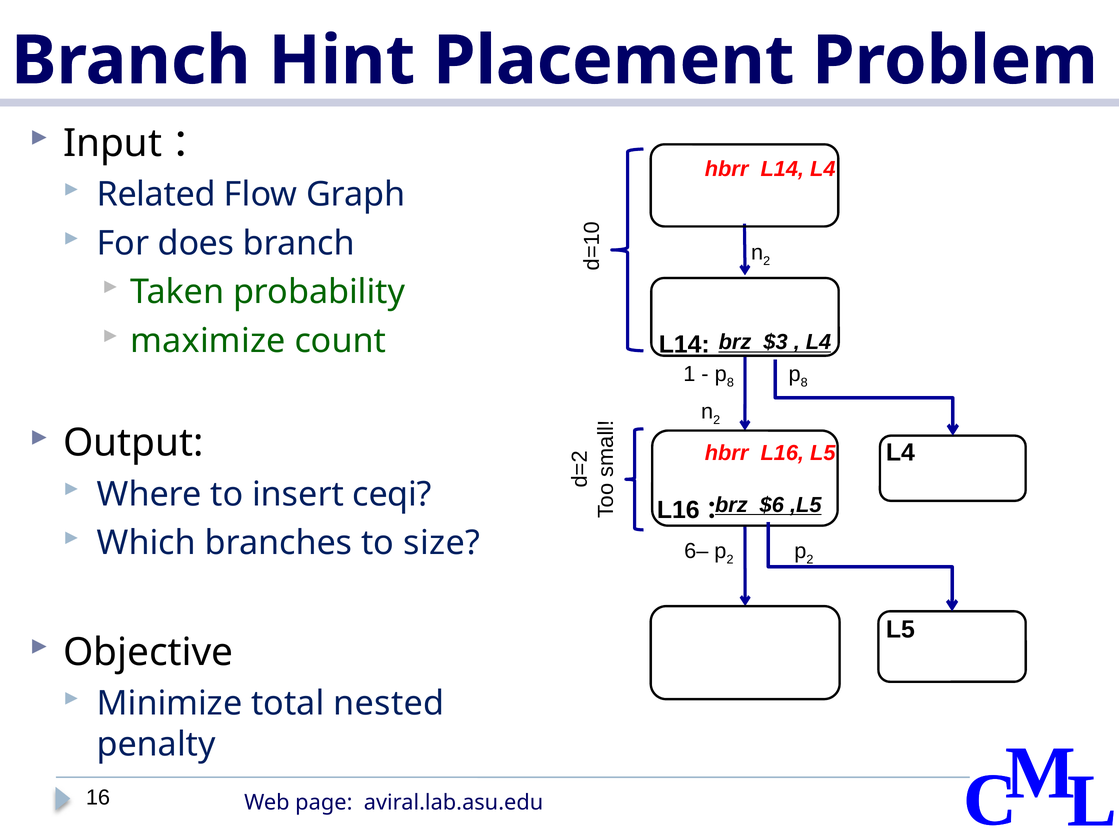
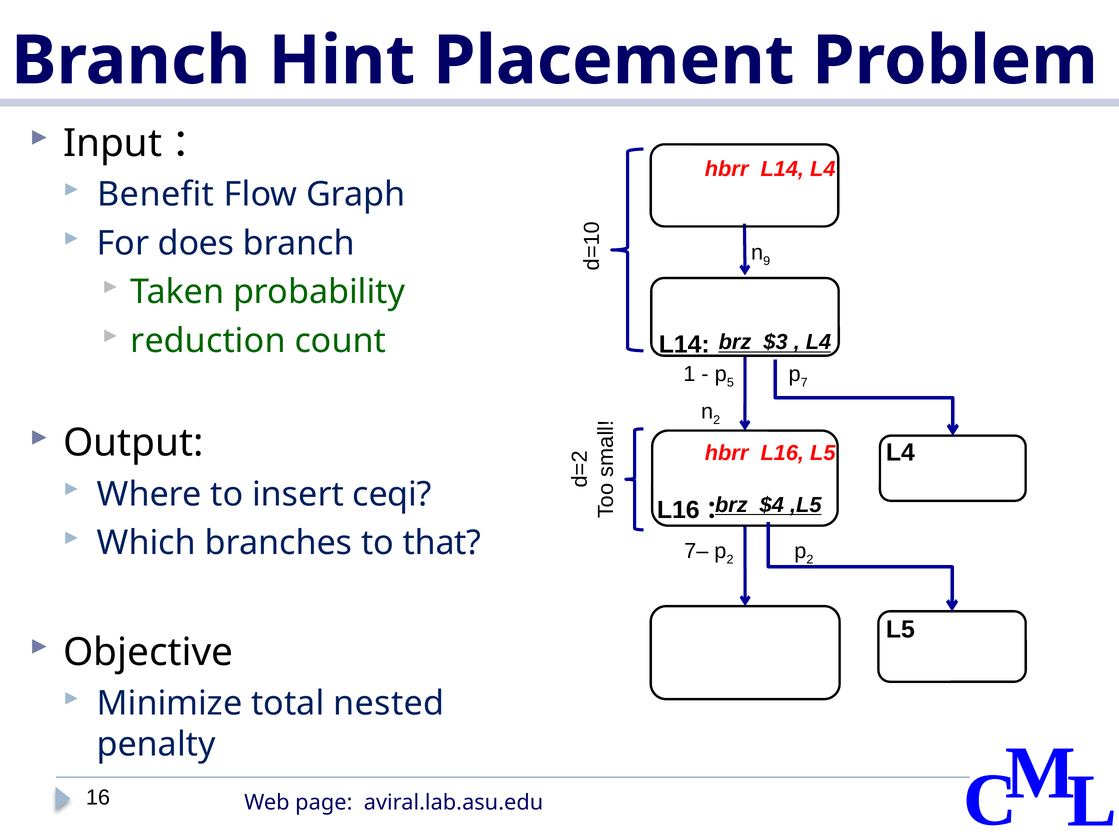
Related: Related -> Benefit (156, 195)
2: 2 -> 9 (767, 261)
maximize: maximize -> reduction (208, 341)
8: 8 -> 5 (730, 383)
8: 8 -> 7 (804, 383)
$6: $6 -> $4 (772, 505)
size: size -> that (442, 543)
6–: 6– -> 7– (696, 551)
